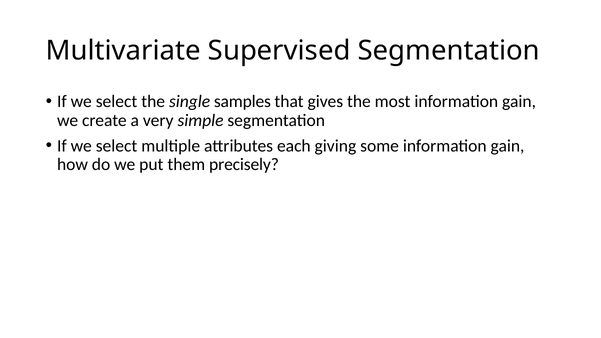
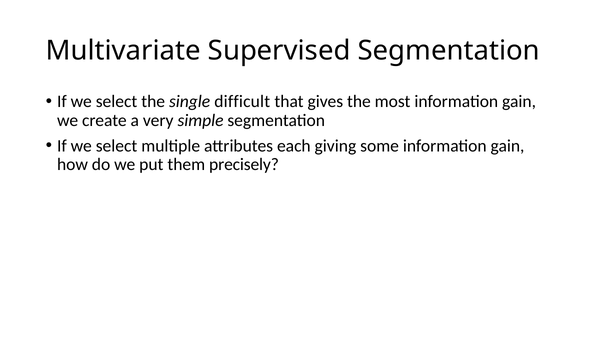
samples: samples -> difficult (242, 102)
